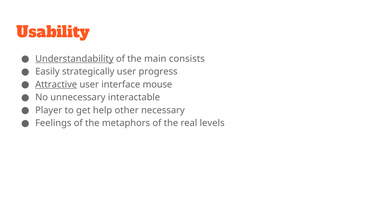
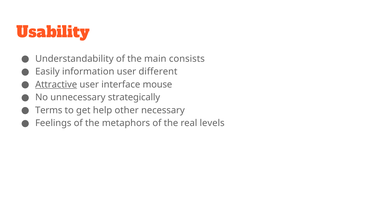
Understandability underline: present -> none (74, 59)
strategically: strategically -> information (88, 72)
progress: progress -> different (158, 72)
interactable: interactable -> strategically (134, 98)
Player: Player -> Terms (49, 110)
